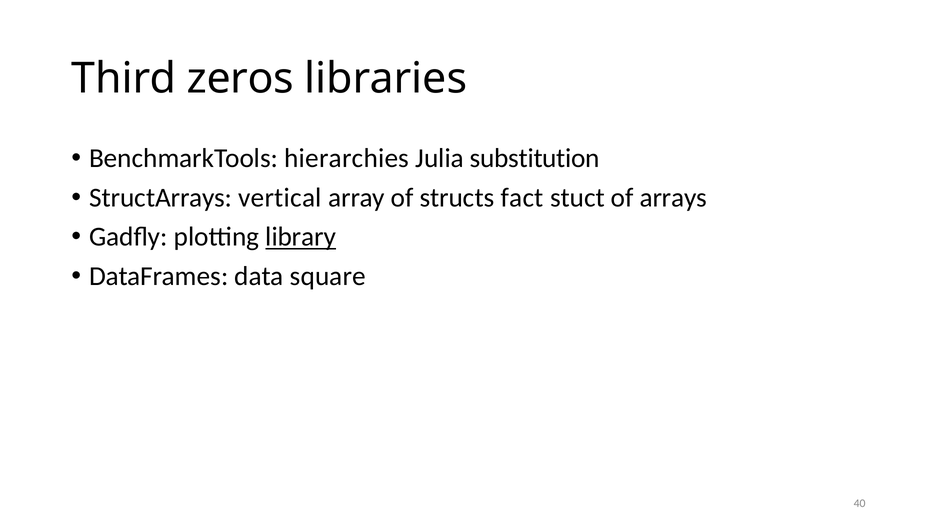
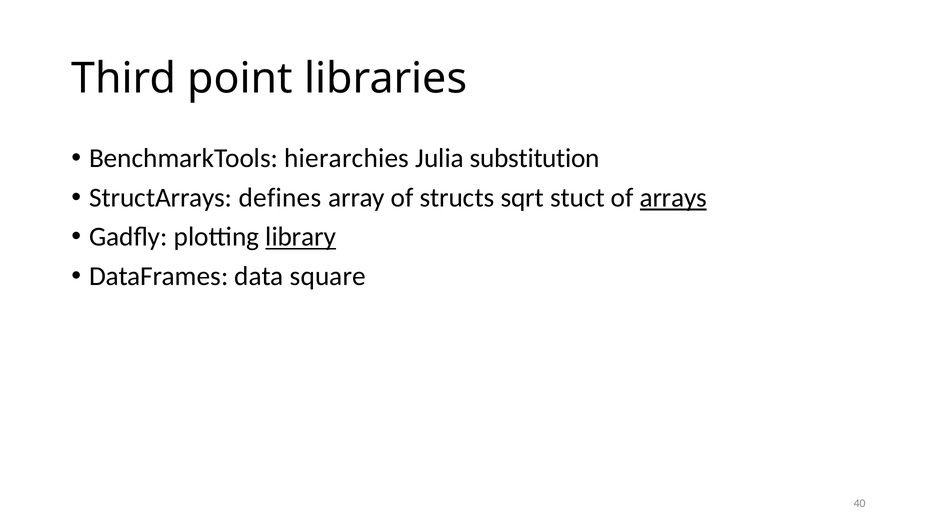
zeros: zeros -> point (240, 79)
vertical: vertical -> defines (280, 198)
fact: fact -> sqrt (522, 198)
arrays underline: none -> present (673, 198)
